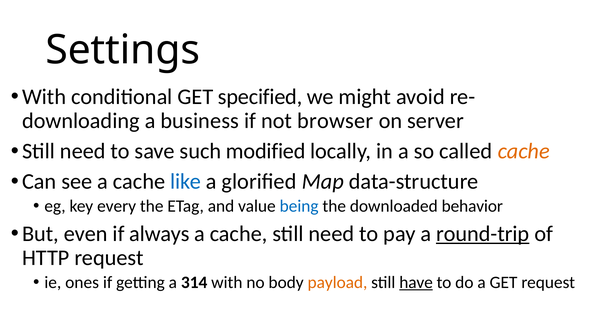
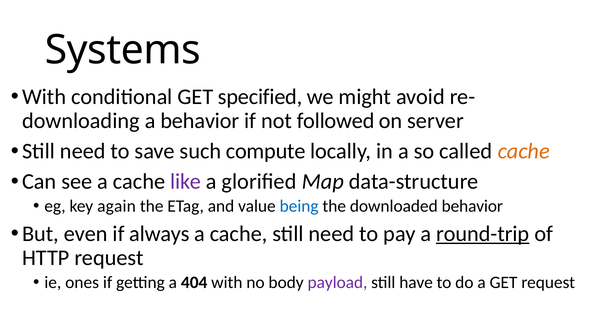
Settings: Settings -> Systems (123, 50)
a business: business -> behavior (200, 121)
browser: browser -> followed (336, 121)
modified: modified -> compute (266, 151)
like colour: blue -> purple (186, 181)
every: every -> again (116, 206)
314: 314 -> 404 (194, 282)
payload colour: orange -> purple (337, 282)
have underline: present -> none (416, 282)
